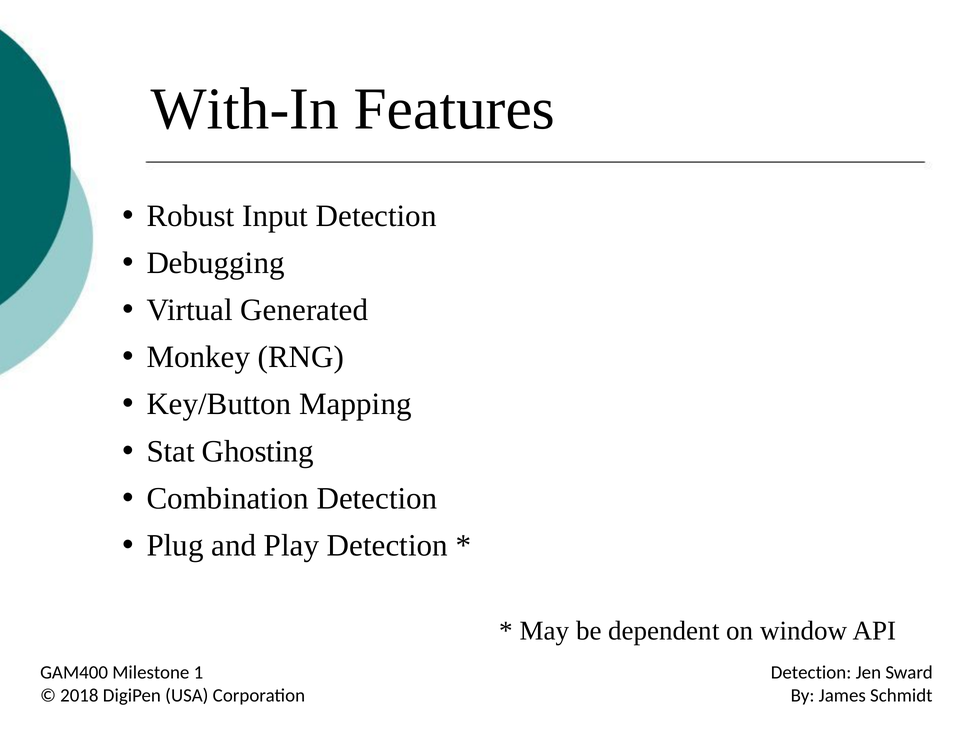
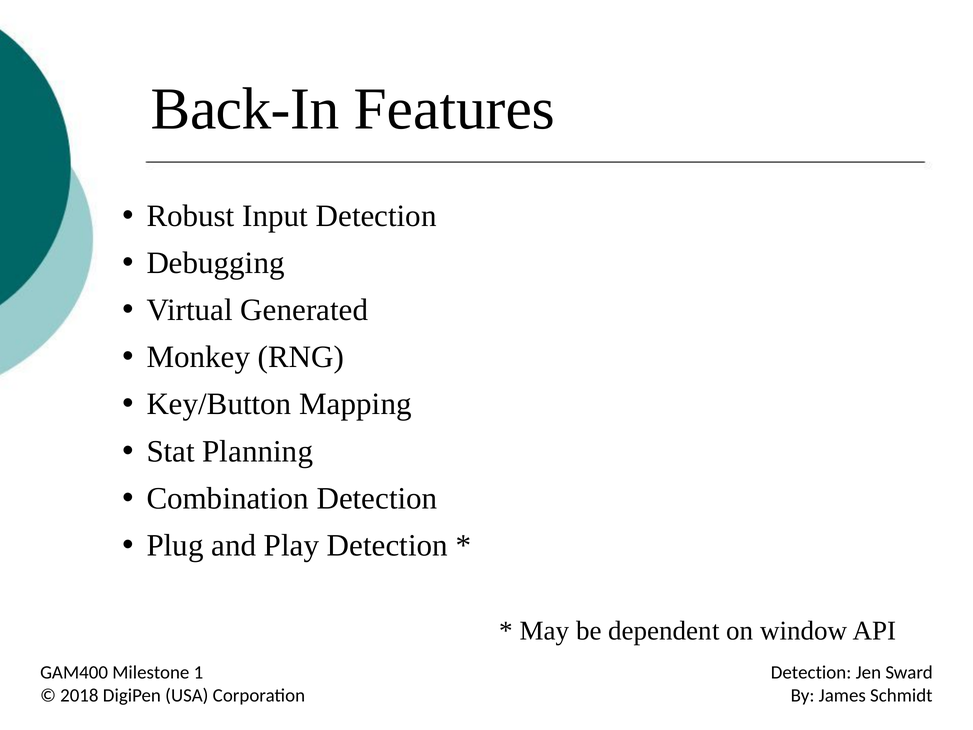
With-In: With-In -> Back-In (245, 109)
Ghosting: Ghosting -> Planning (258, 451)
